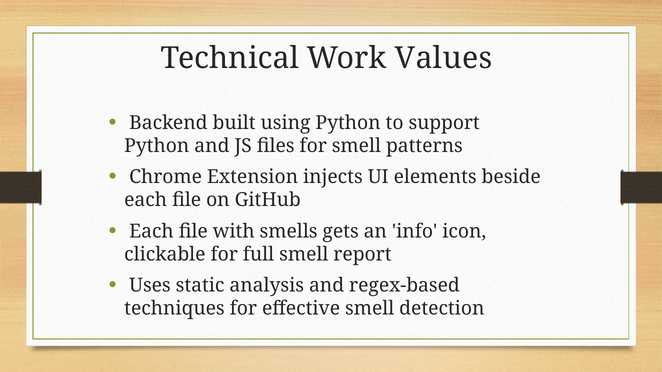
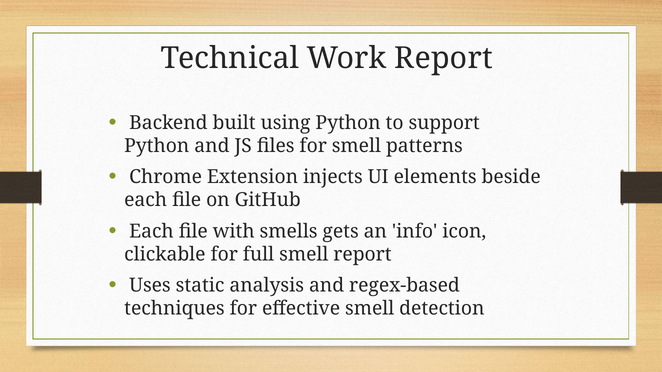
Work Values: Values -> Report (444, 58)
